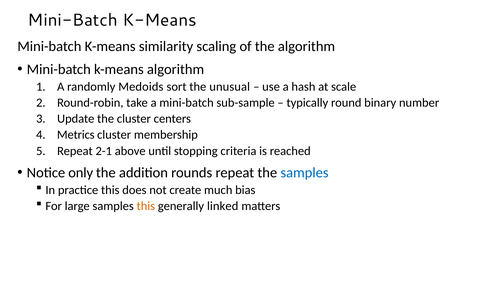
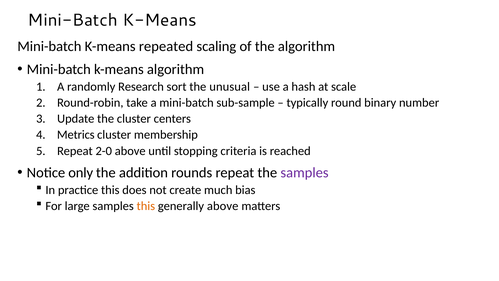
similarity: similarity -> repeated (166, 46)
Medoids: Medoids -> Research (141, 86)
2-1: 2-1 -> 2-0 (104, 151)
samples colour: blue -> purple (305, 173)
generally linked: linked -> above (223, 206)
